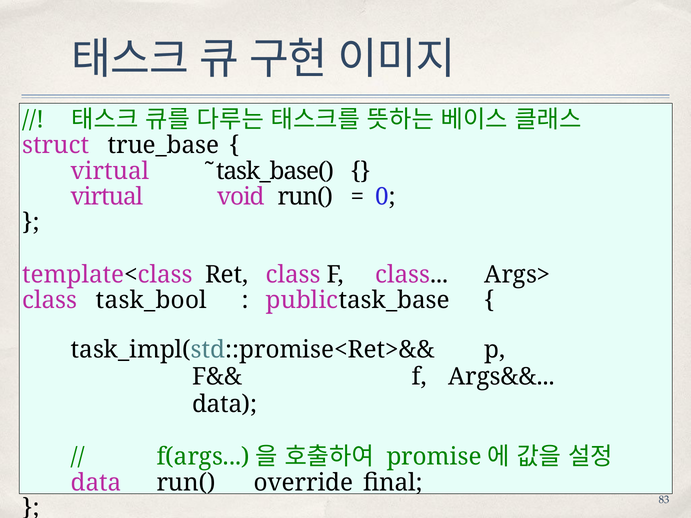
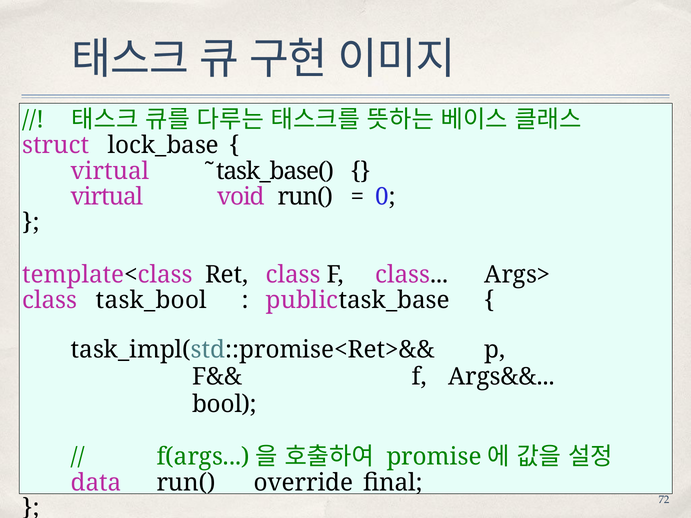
true_base: true_base -> lock_base (163, 145)
data: data -> bool (225, 404)
83: 83 -> 72 (664, 500)
